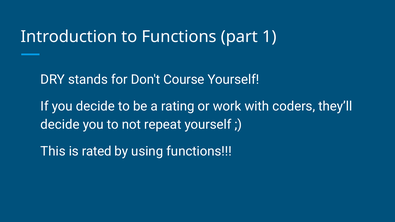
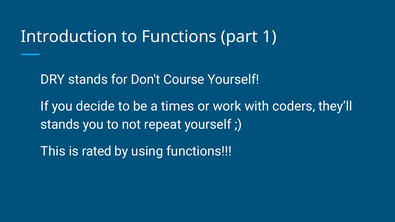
rating: rating -> times (178, 106)
decide: decide -> stands (60, 125)
